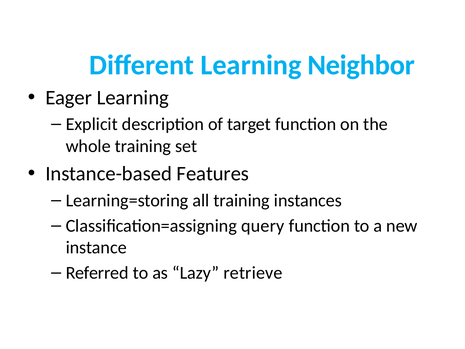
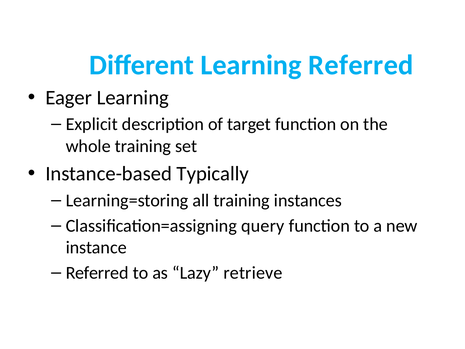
Learning Neighbor: Neighbor -> Referred (361, 65)
Features: Features -> Typically (213, 174)
